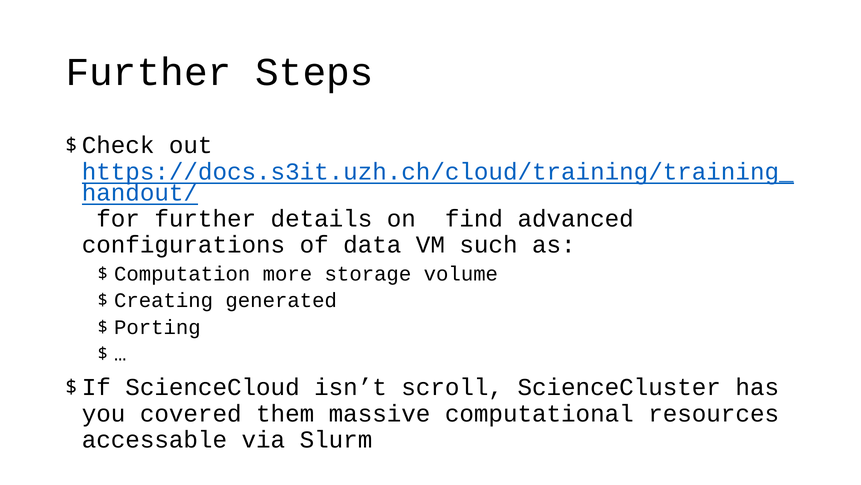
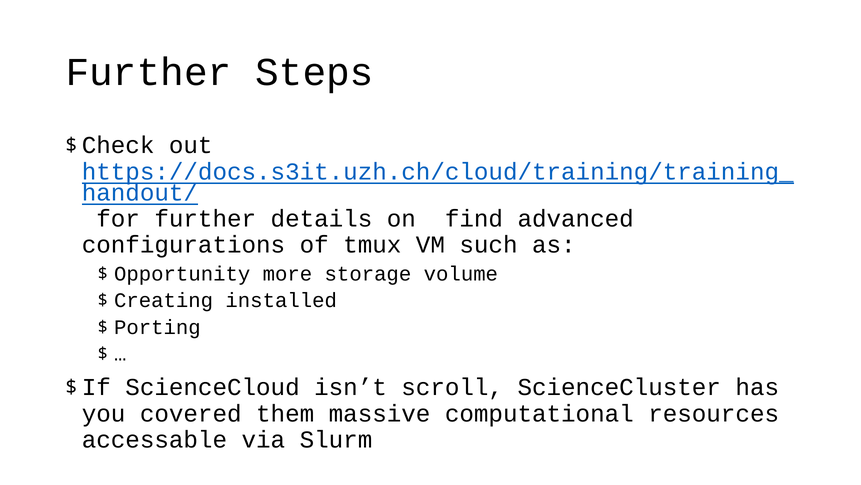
data: data -> tmux (372, 245)
Computation: Computation -> Opportunity (182, 273)
generated: generated -> installed (281, 300)
